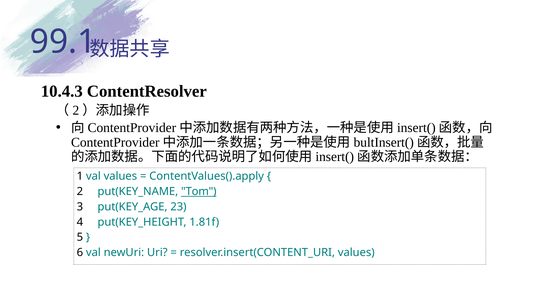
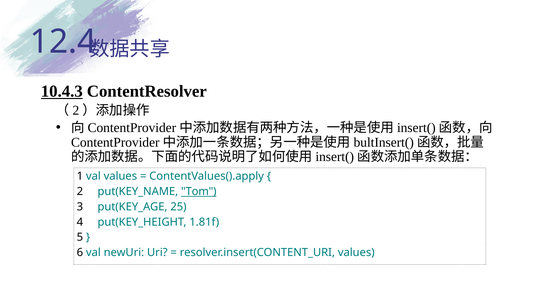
99.1: 99.1 -> 12.4 (63, 42)
10.4.3 underline: none -> present (62, 91)
23: 23 -> 25 (178, 206)
